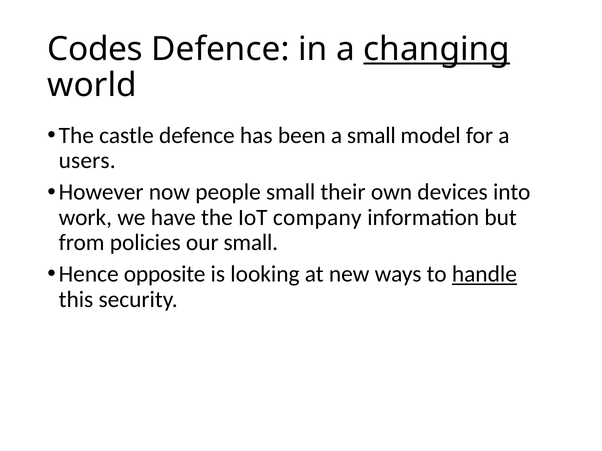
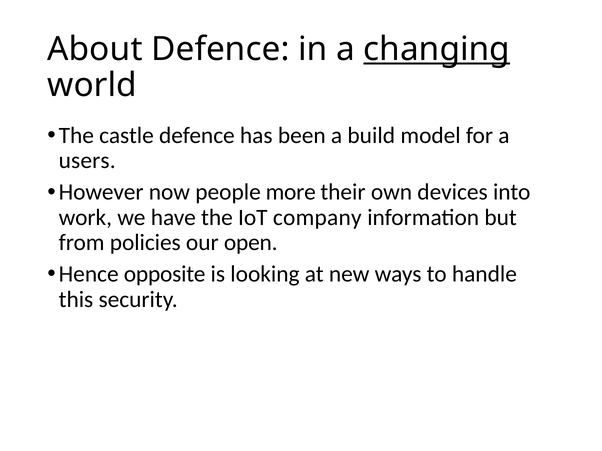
Codes: Codes -> About (95, 49)
a small: small -> build (371, 136)
people small: small -> more (291, 192)
our small: small -> open (251, 243)
handle underline: present -> none (484, 274)
